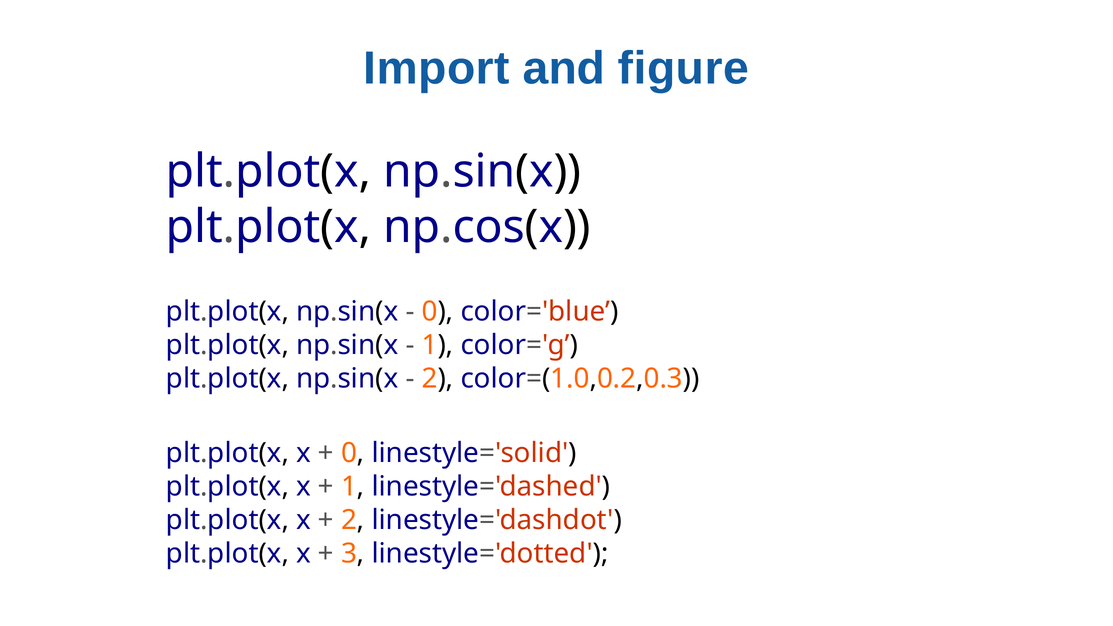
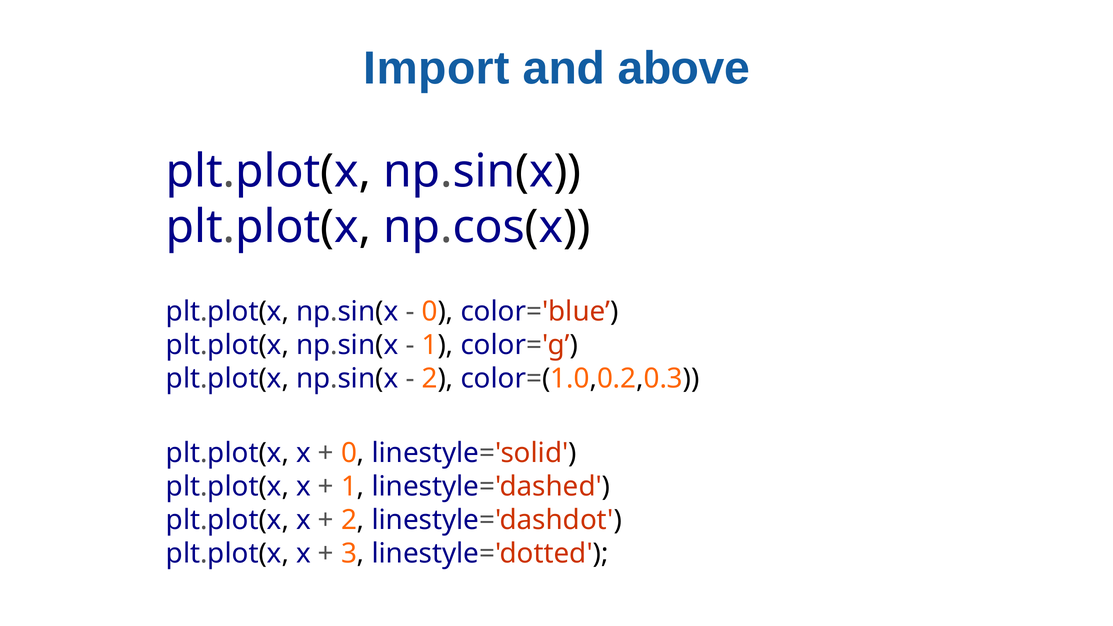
figure: figure -> above (684, 68)
